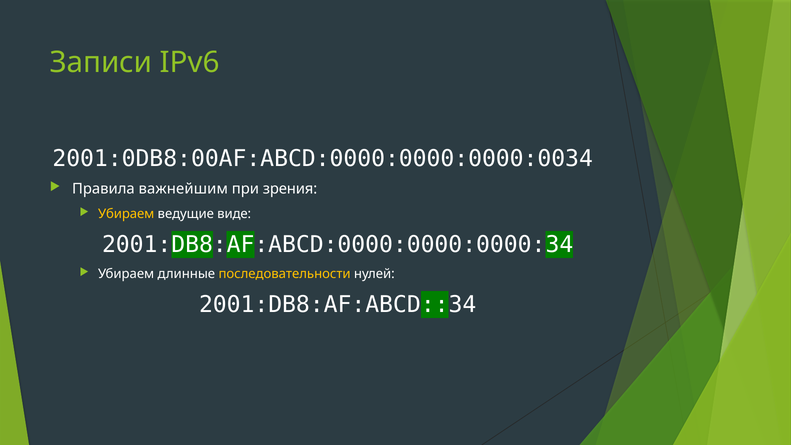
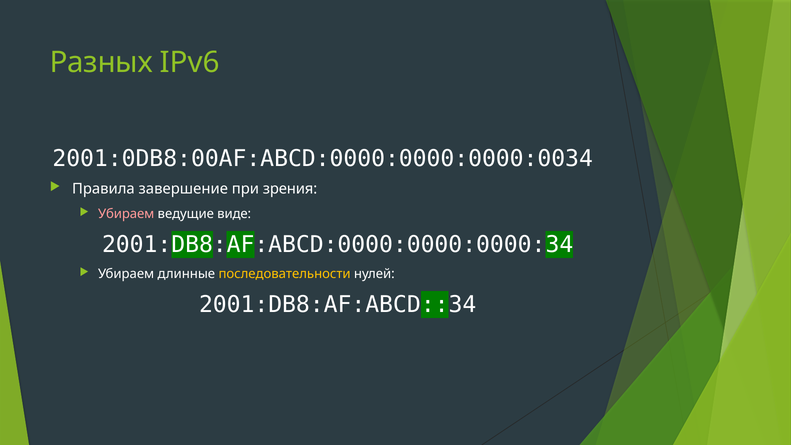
Записи: Записи -> Разных (101, 62)
важнейшим: важнейшим -> завершение (183, 189)
Убираем colour: yellow -> pink (126, 214)
